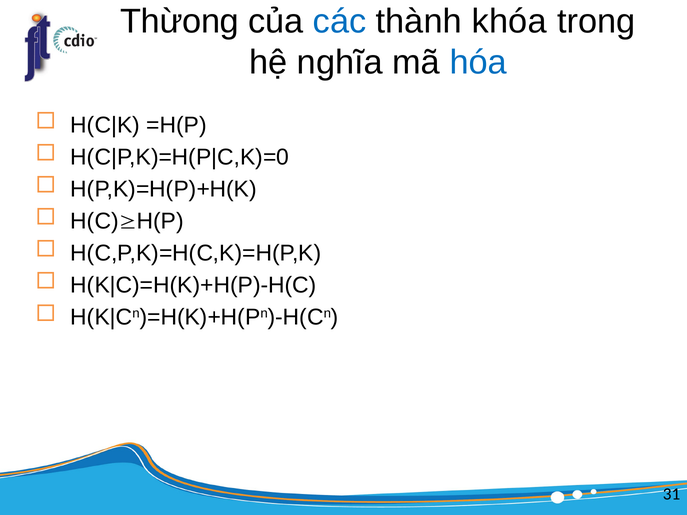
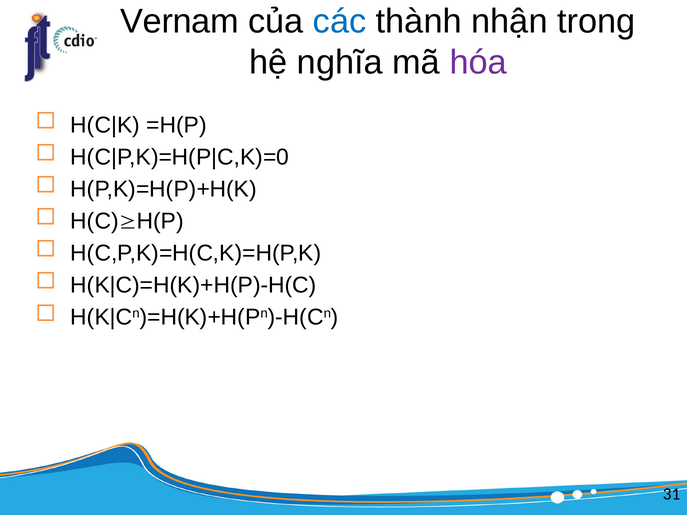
Thừong: Thừong -> Vernam (180, 21)
khóa: khóa -> nhận (509, 21)
hóa colour: blue -> purple (478, 63)
